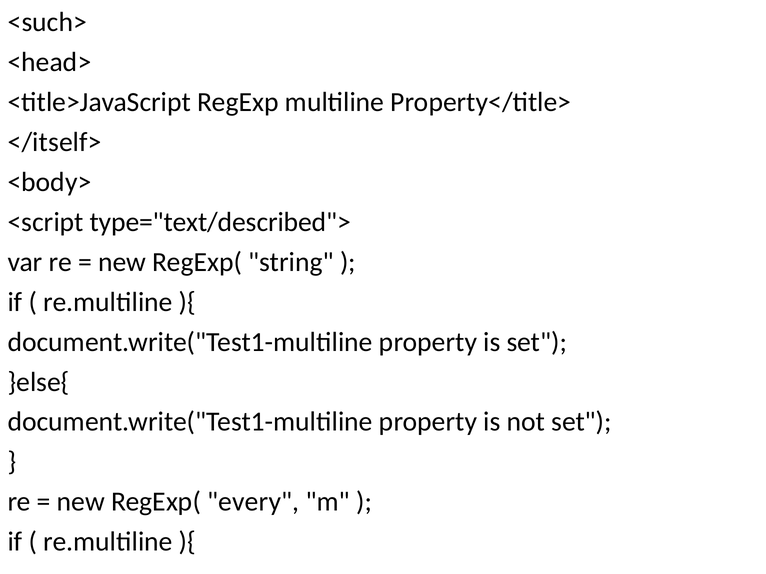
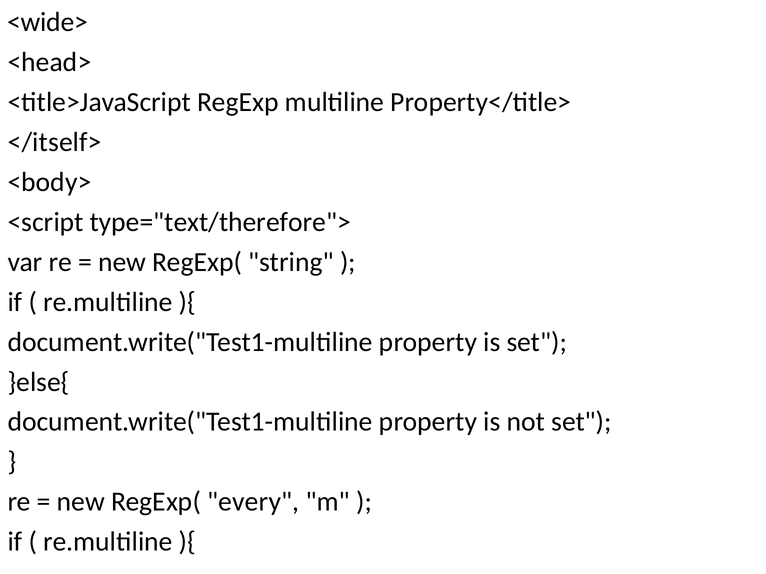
<such>: <such> -> <wide> (48, 22)
type="text/described">: type="text/described"> -> type="text/therefore"> (220, 222)
